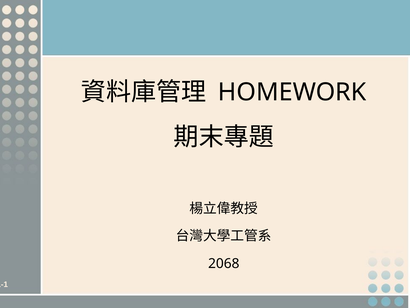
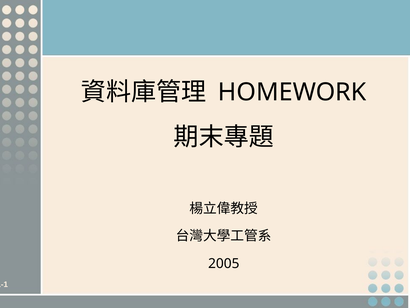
2068: 2068 -> 2005 (224, 263)
